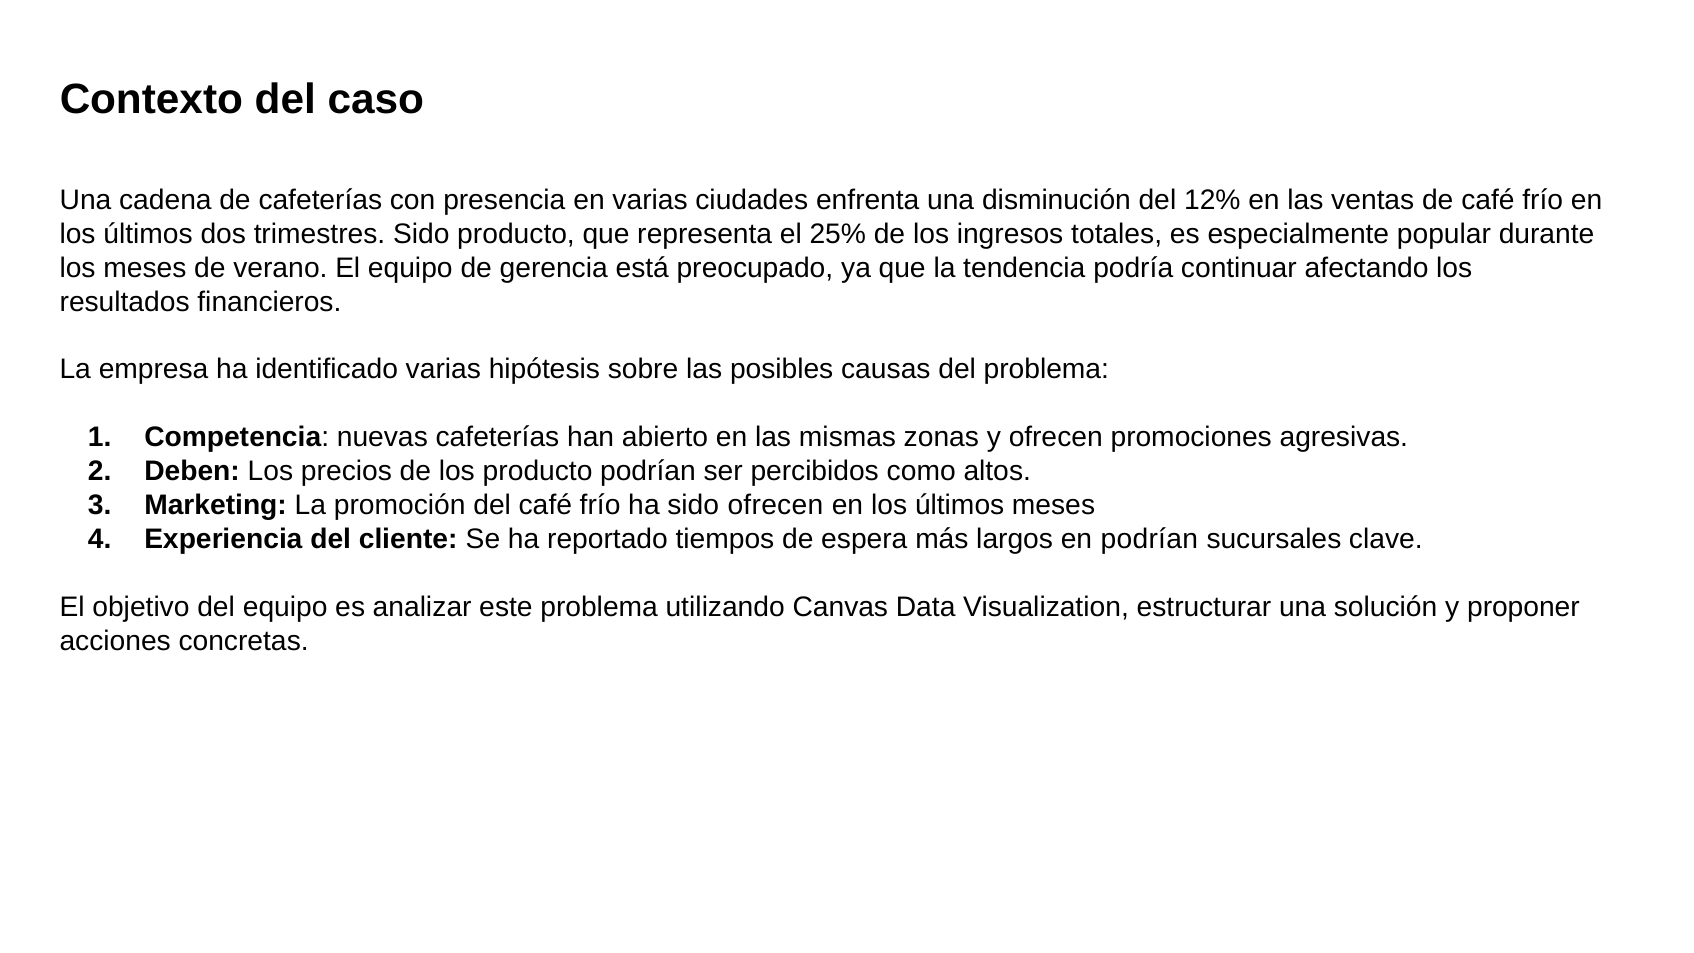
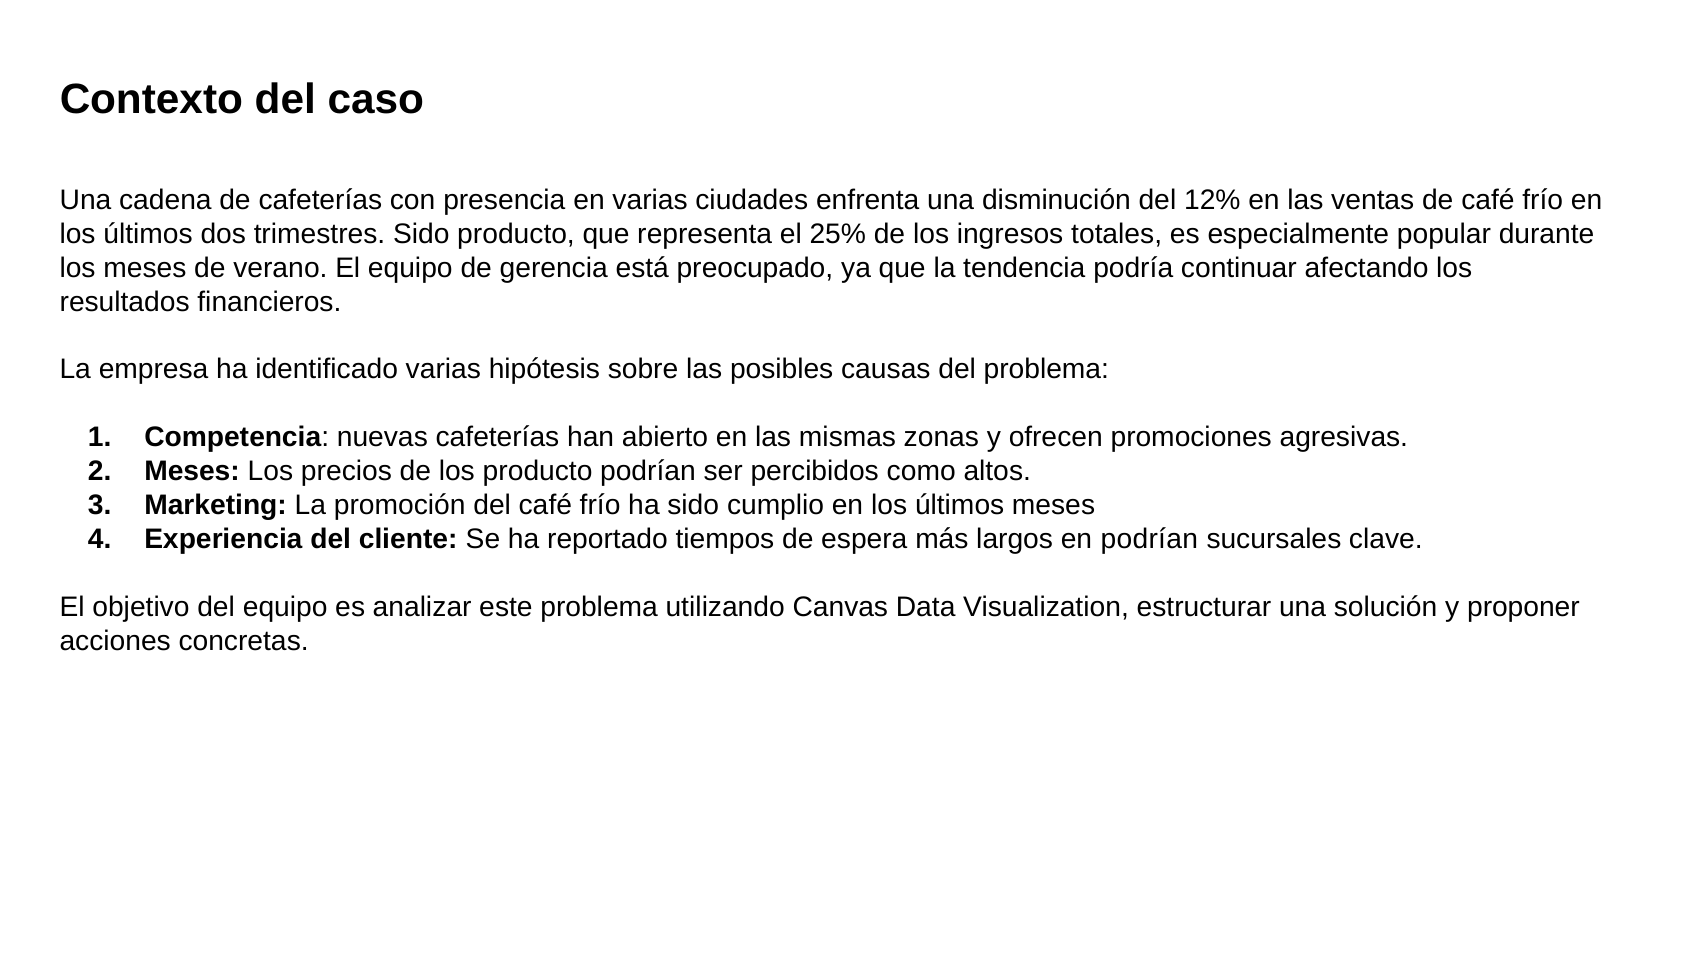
Deben: Deben -> Meses (192, 471)
sido ofrecen: ofrecen -> cumplio (776, 505)
